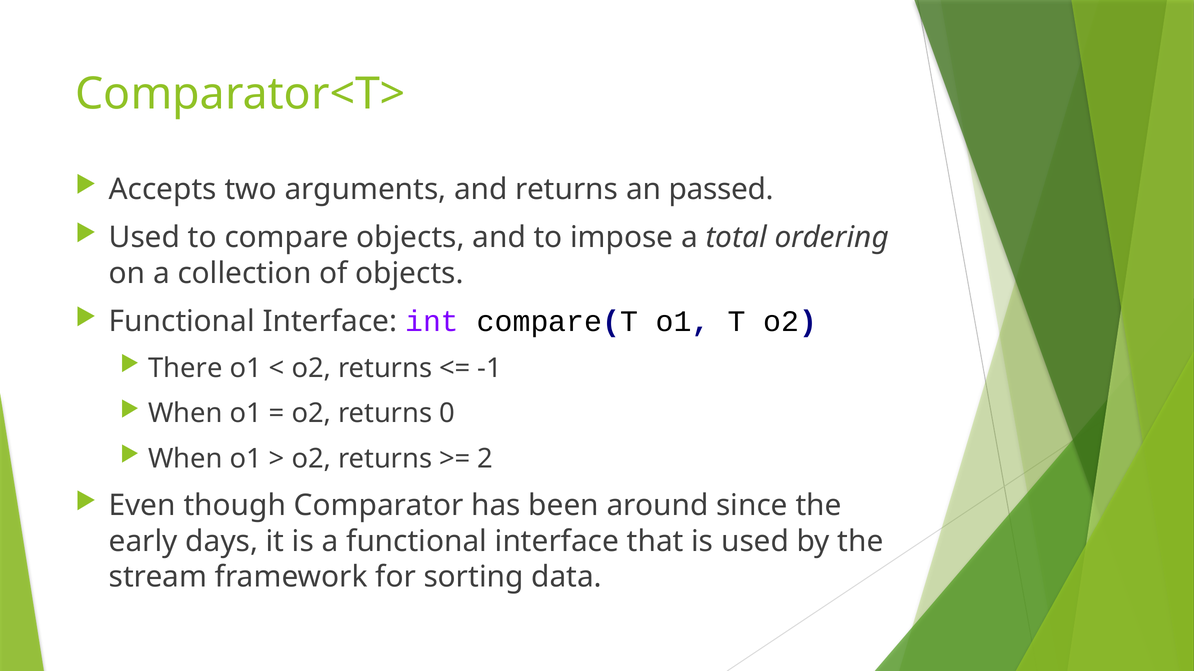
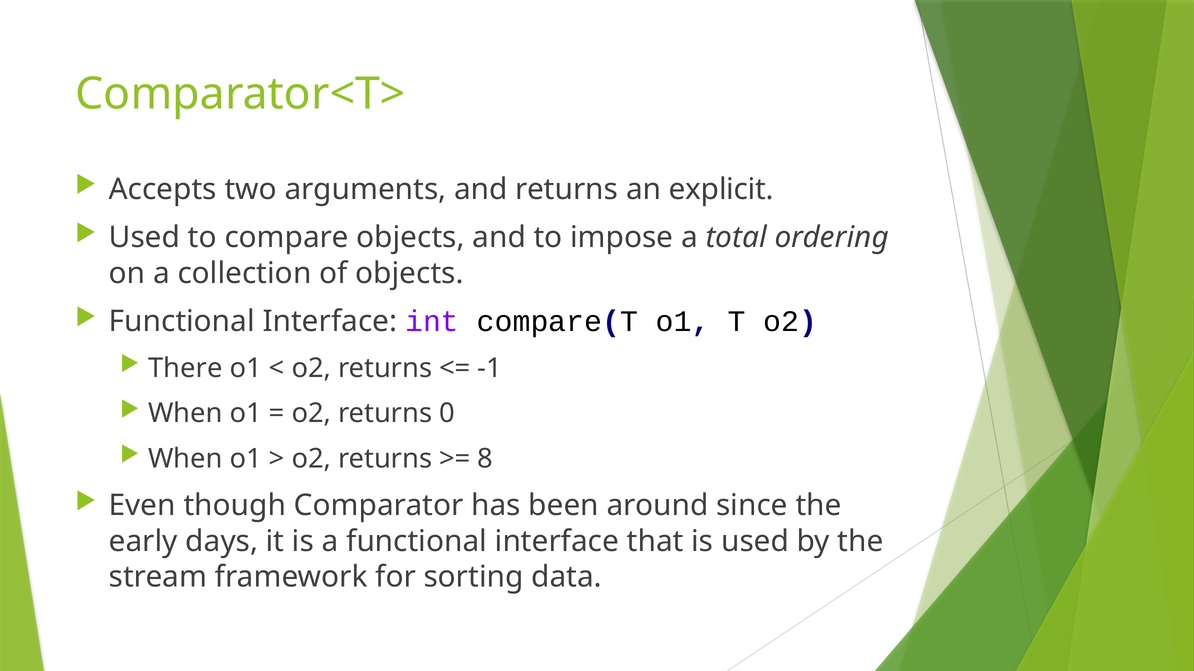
passed: passed -> explicit (721, 190)
2: 2 -> 8 (485, 459)
